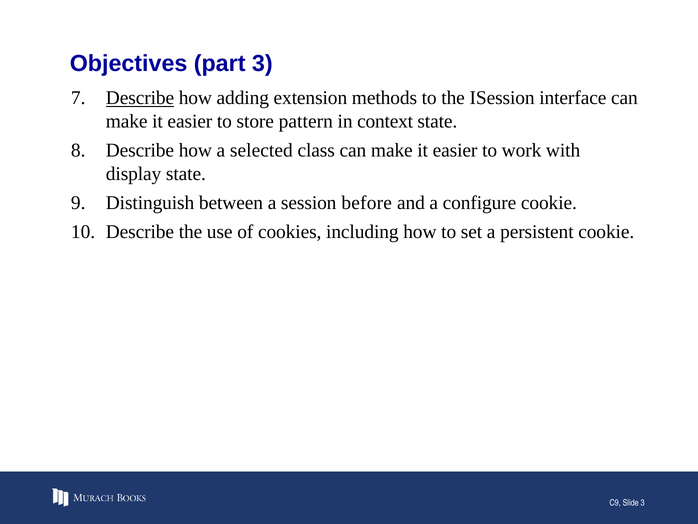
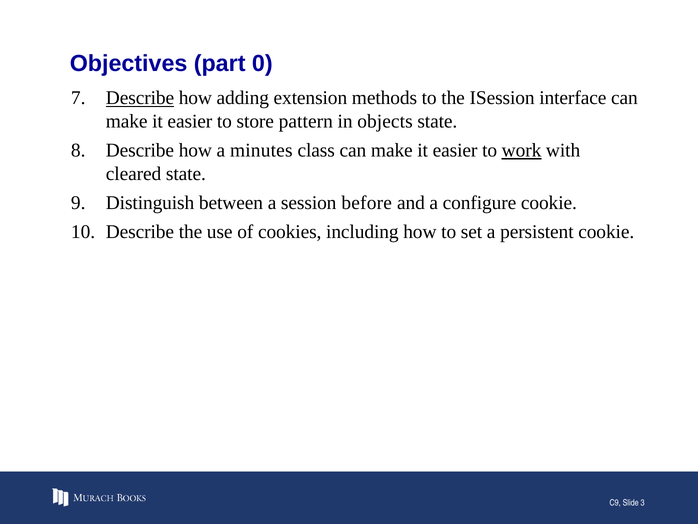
part 3: 3 -> 0 (262, 63)
context: context -> objects (385, 121)
selected: selected -> minutes (261, 150)
work underline: none -> present (522, 150)
display: display -> cleared (134, 174)
